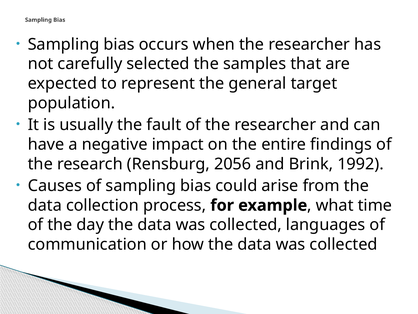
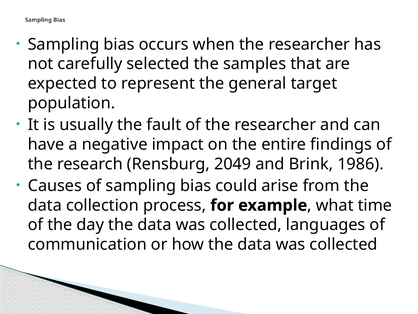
2056: 2056 -> 2049 (233, 164)
1992: 1992 -> 1986 (361, 164)
